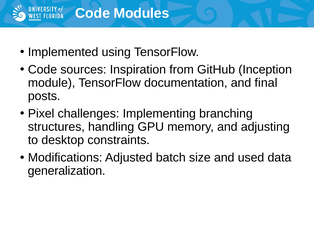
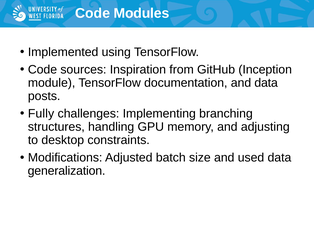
and final: final -> data (266, 83)
Pixel: Pixel -> Fully (41, 113)
